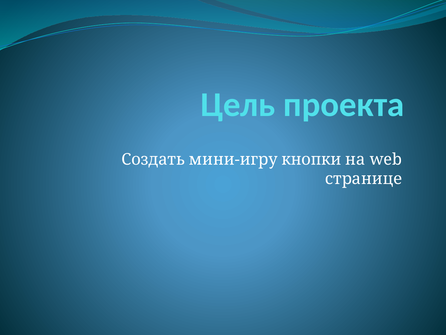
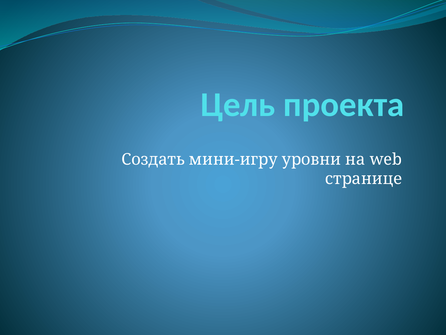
кнопки: кнопки -> уровни (311, 159)
